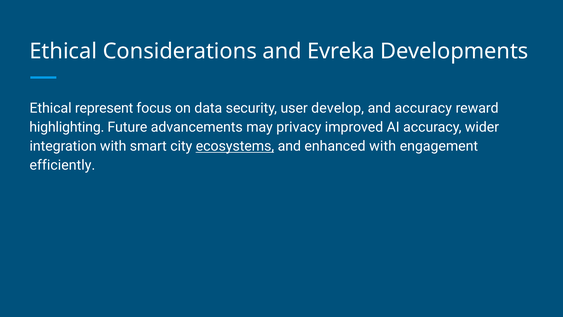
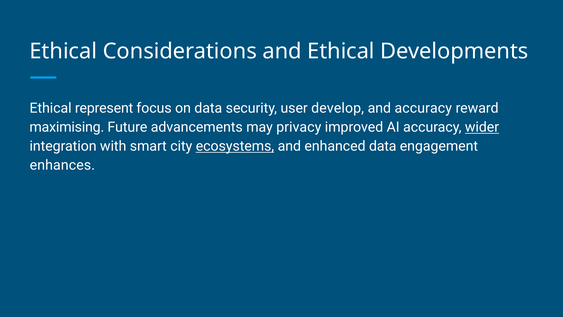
and Evreka: Evreka -> Ethical (341, 51)
highlighting: highlighting -> maximising (67, 127)
wider underline: none -> present (482, 127)
enhanced with: with -> data (383, 146)
efficiently: efficiently -> enhances (62, 165)
